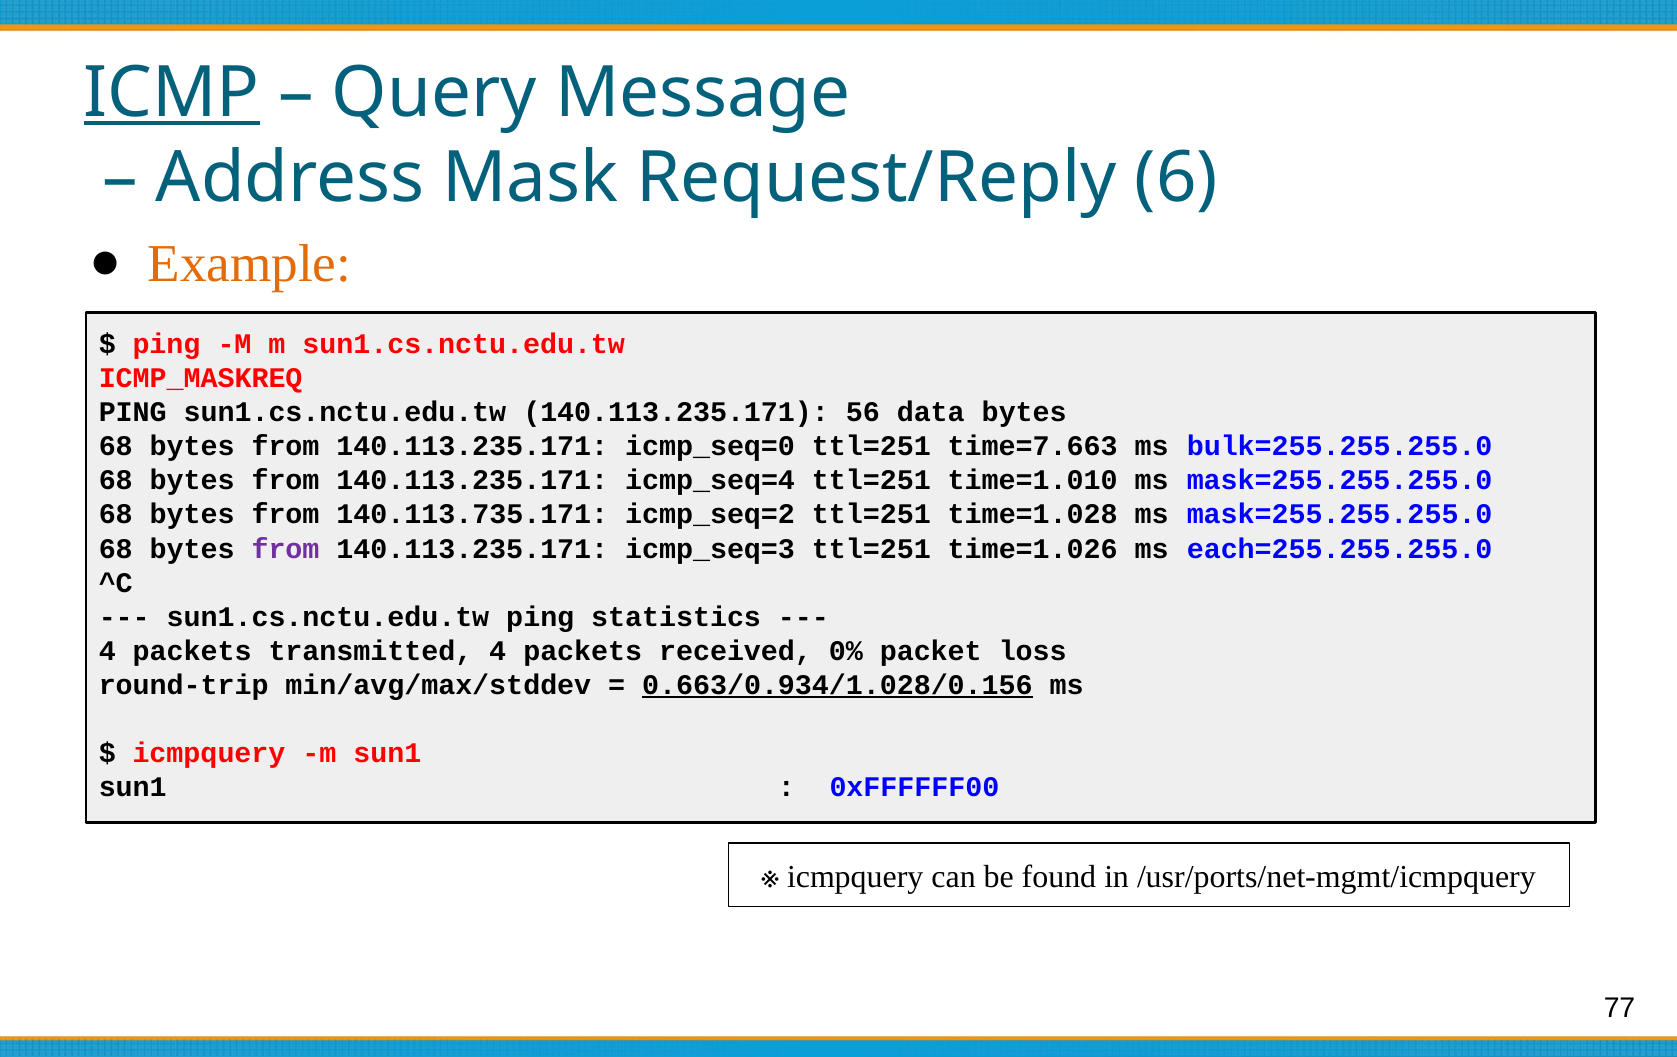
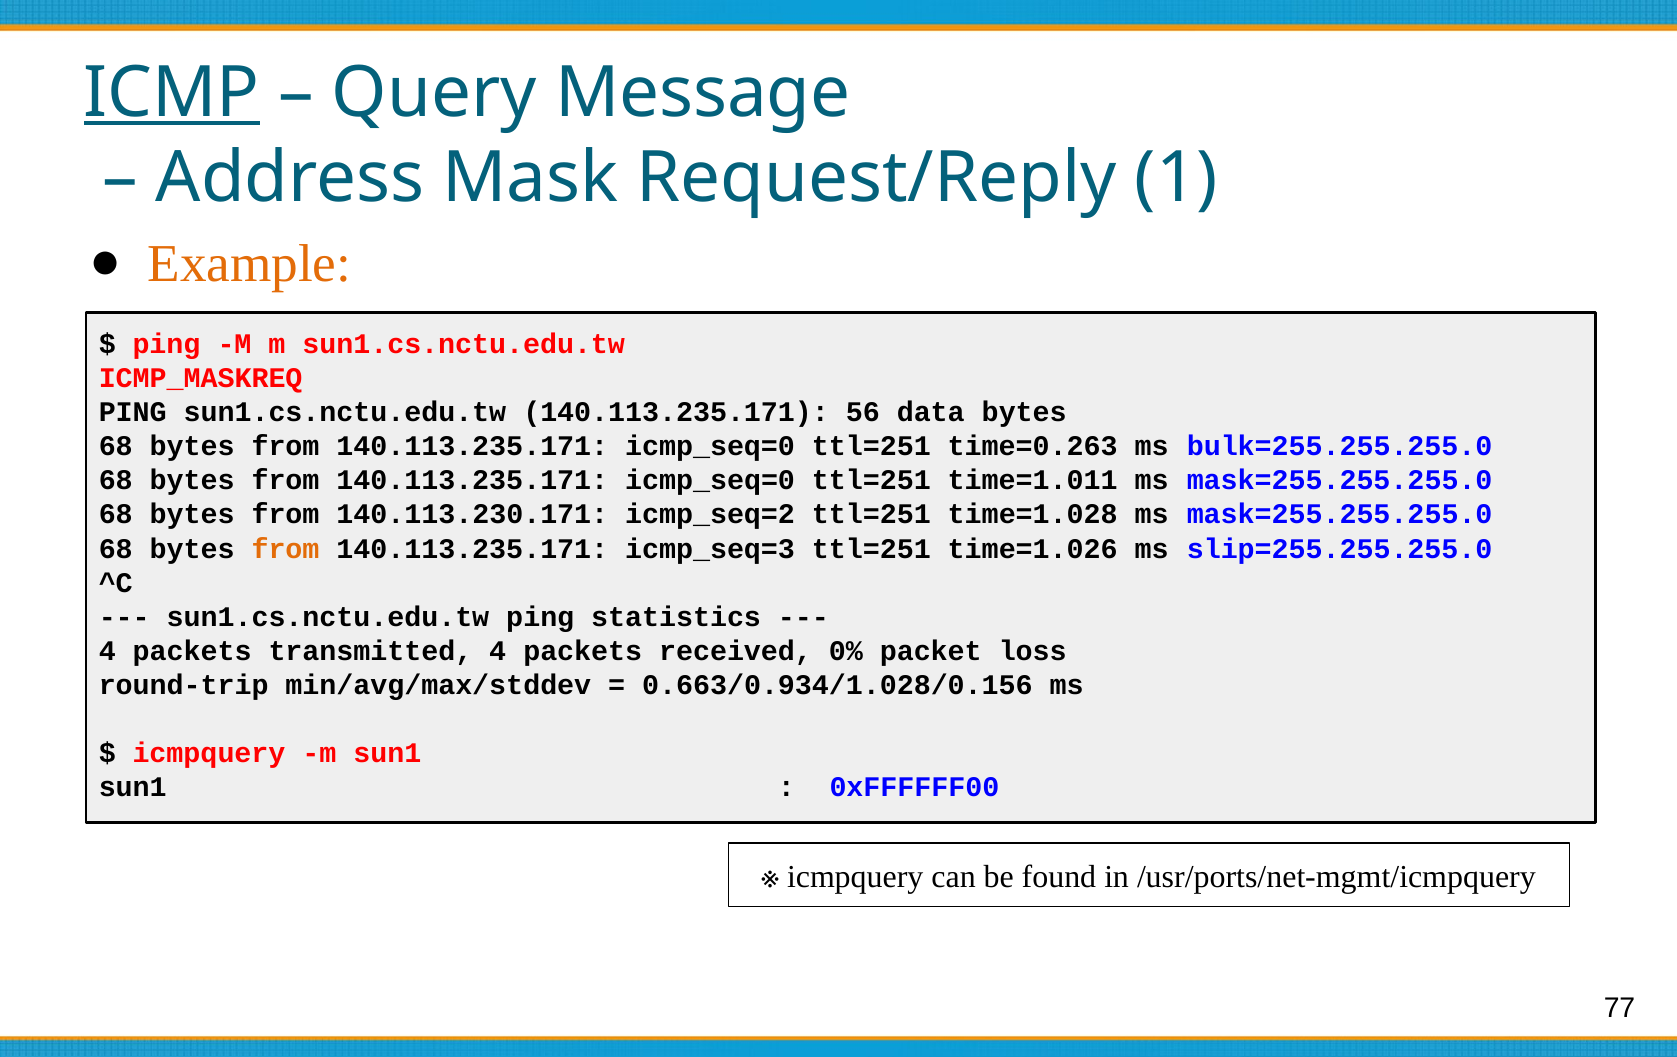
6: 6 -> 1 (1176, 178)
time=7.663: time=7.663 -> time=0.263 (1033, 446)
icmp_seq=4: icmp_seq=4 -> icmp_seq=0 (710, 480)
time=1.010: time=1.010 -> time=1.011 (1033, 480)
140.113.735.171: 140.113.735.171 -> 140.113.230.171 (472, 514)
from colour: purple -> orange (286, 548)
each=255.255.255.0: each=255.255.255.0 -> slip=255.255.255.0 (1340, 548)
0.663/0.934/1.028/0.156 underline: present -> none (837, 685)
